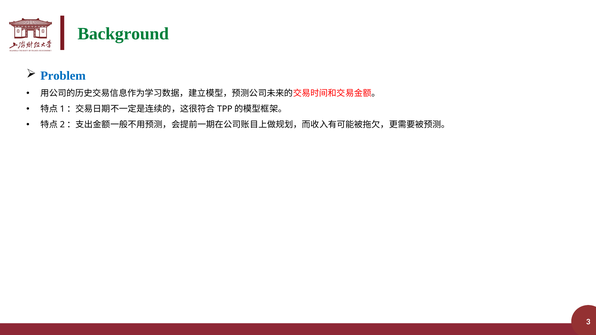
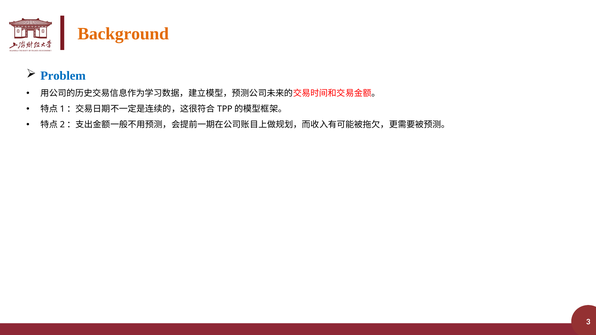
Background colour: green -> orange (123, 34)
